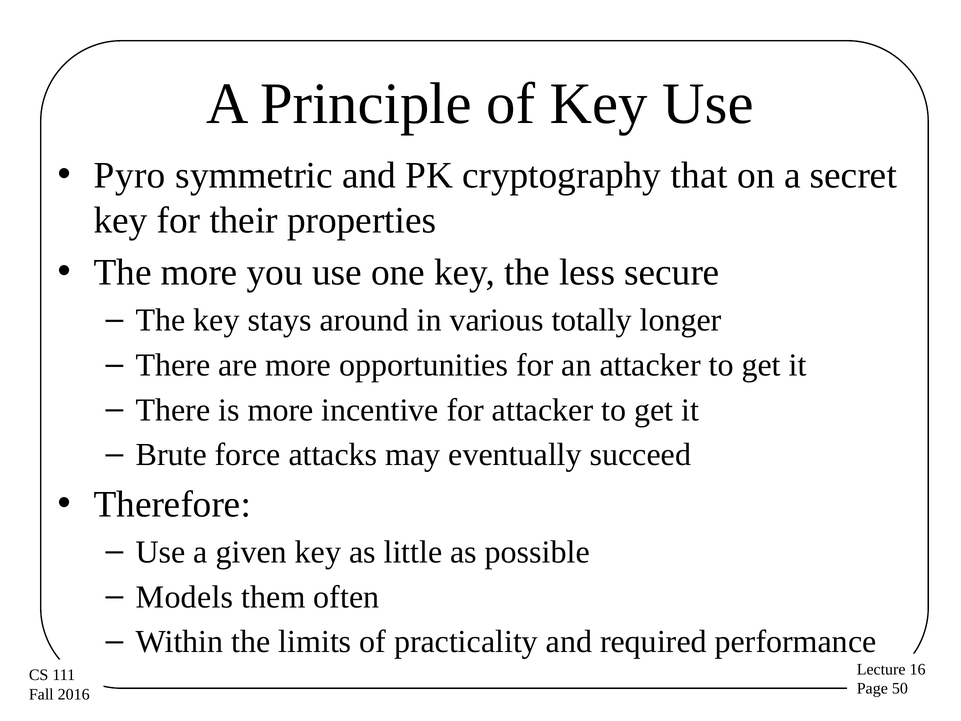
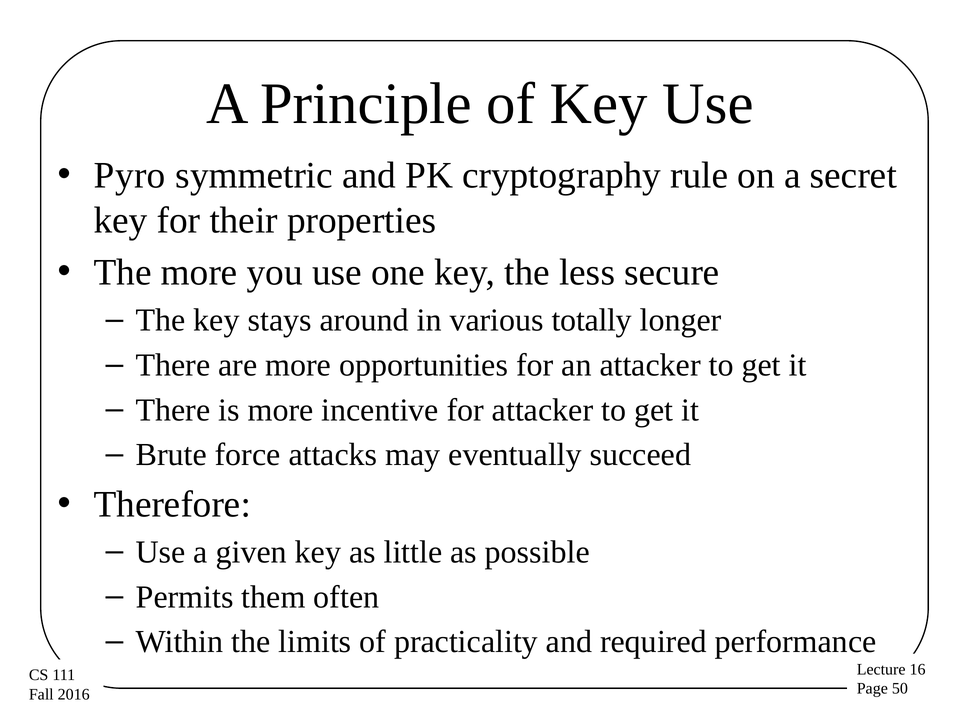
that: that -> rule (699, 175)
Models: Models -> Permits (185, 597)
